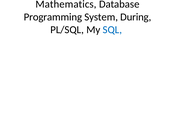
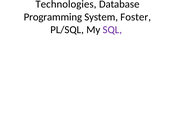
Mathematics: Mathematics -> Technologies (66, 4)
During: During -> Foster (136, 17)
SQL colour: blue -> purple (112, 30)
